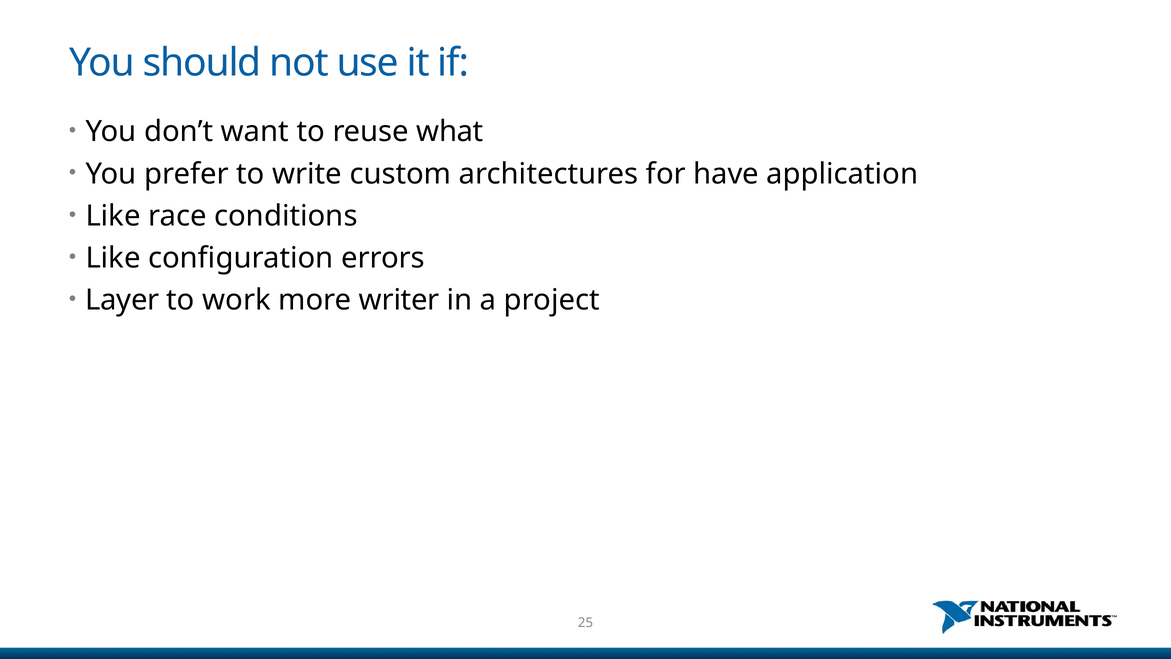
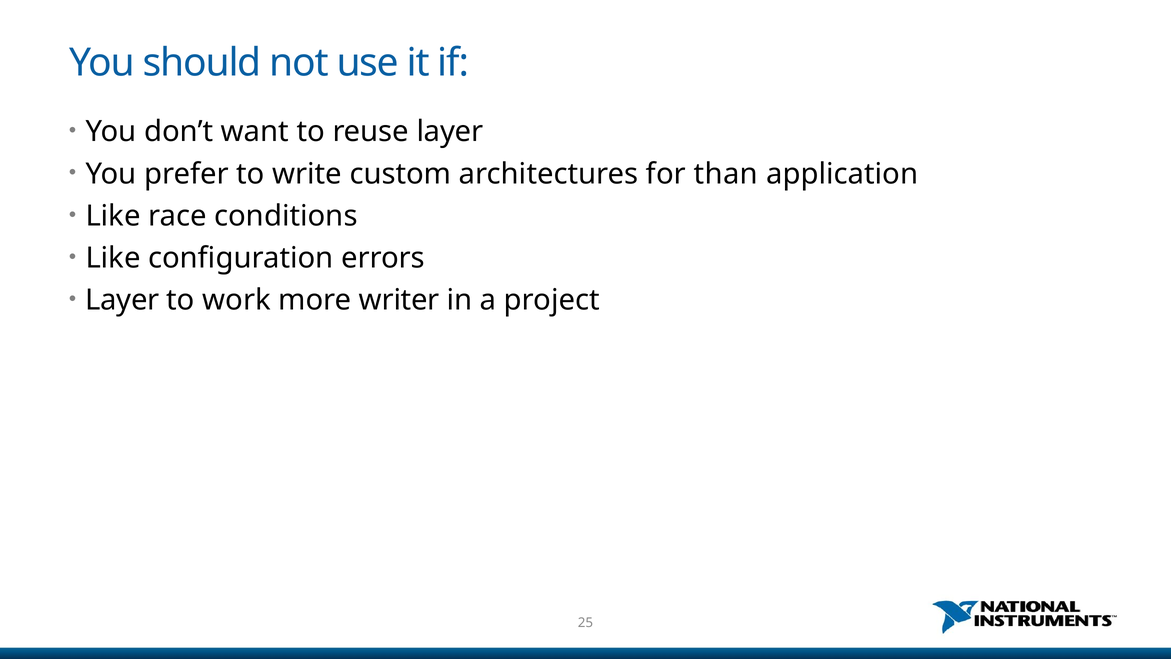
reuse what: what -> layer (450, 132)
have: have -> than (726, 174)
